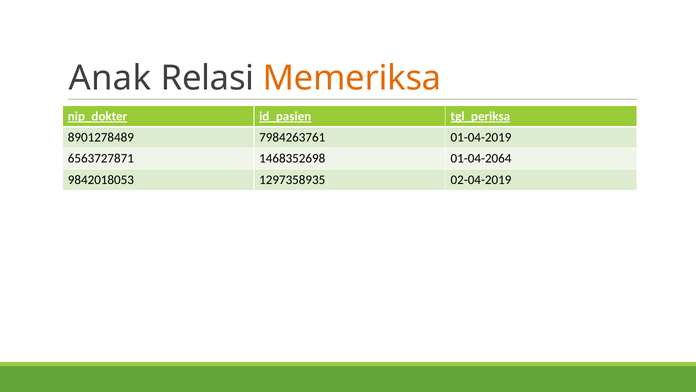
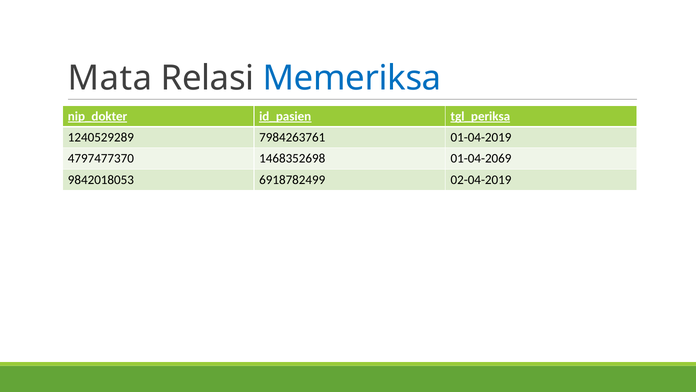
Anak: Anak -> Mata (110, 78)
Memeriksa colour: orange -> blue (352, 78)
8901278489: 8901278489 -> 1240529289 (101, 137)
6563727871: 6563727871 -> 4797477370 (101, 158)
01-04-2064: 01-04-2064 -> 01-04-2069 (481, 158)
1297358935: 1297358935 -> 6918782499 (292, 180)
